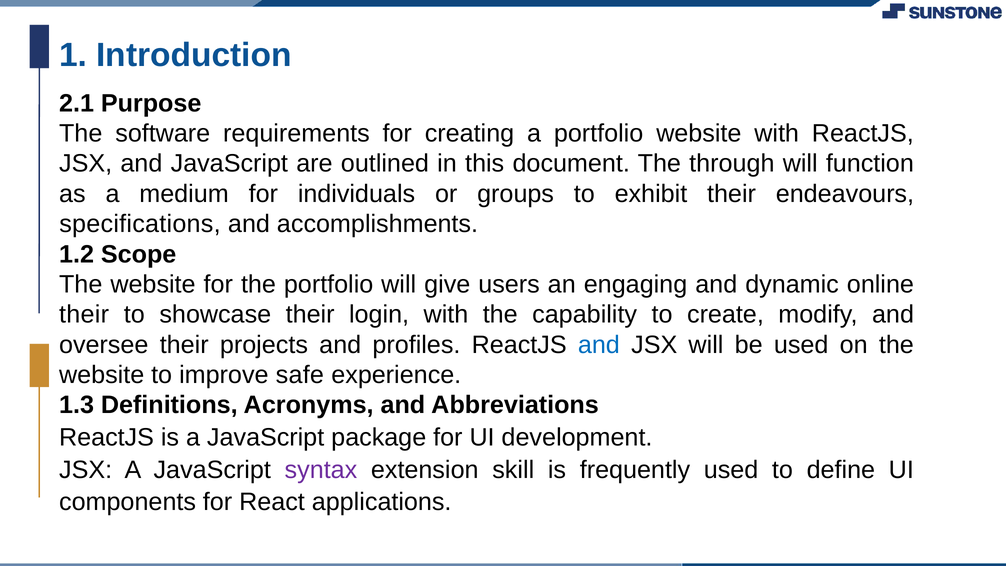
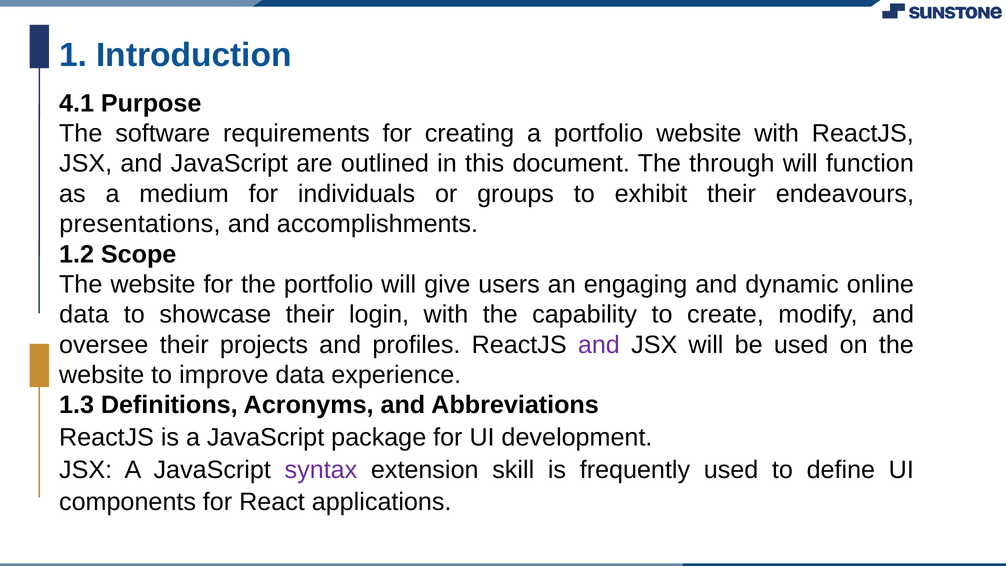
2.1: 2.1 -> 4.1 (77, 103)
specifications: specifications -> presentations (140, 224)
their: their -> data (84, 315)
and colour: blue -> purple (599, 345)
improve safe: safe -> data (300, 375)
